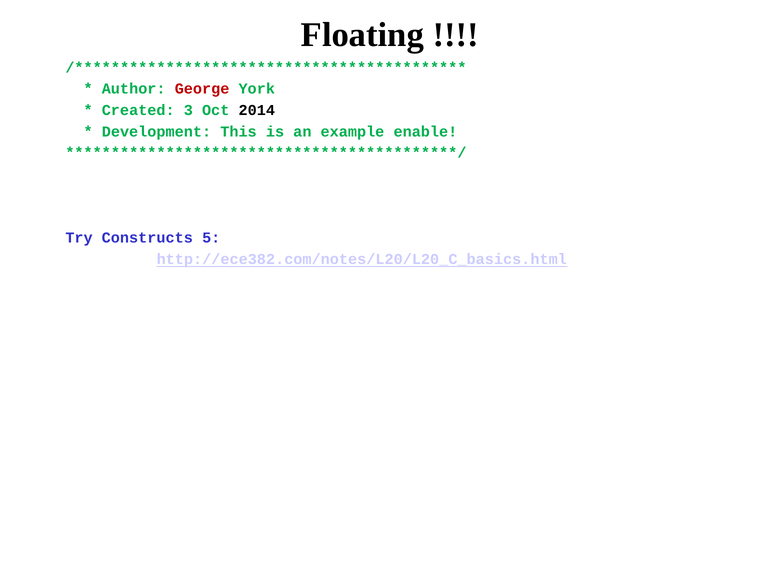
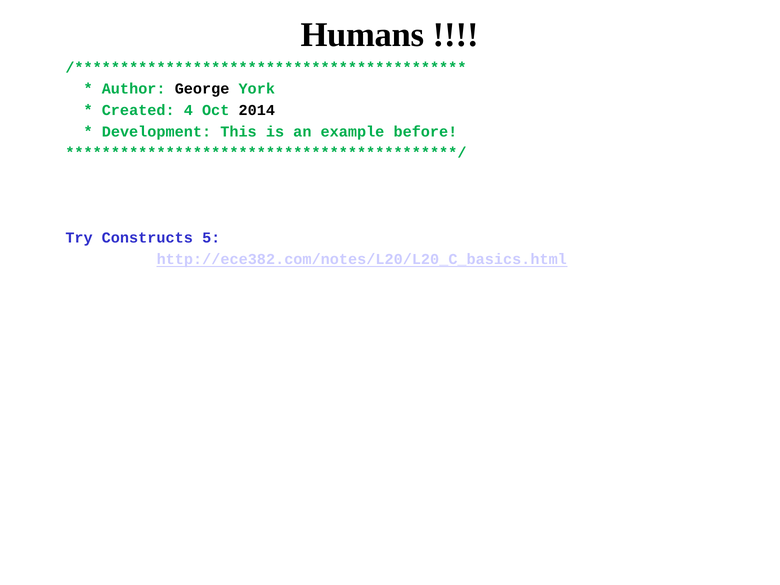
Floating: Floating -> Humans (363, 35)
George colour: red -> black (202, 89)
3: 3 -> 4 (188, 110)
enable: enable -> before (425, 131)
